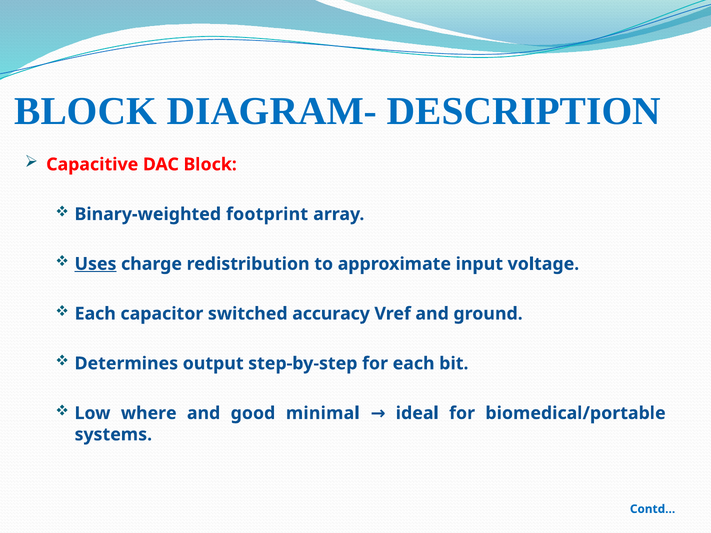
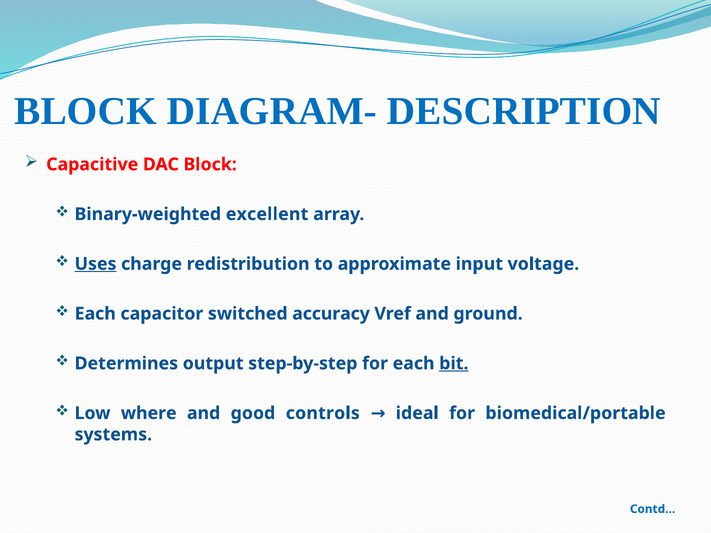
footprint: footprint -> excellent (267, 214)
bit underline: none -> present (454, 364)
minimal: minimal -> controls (323, 413)
